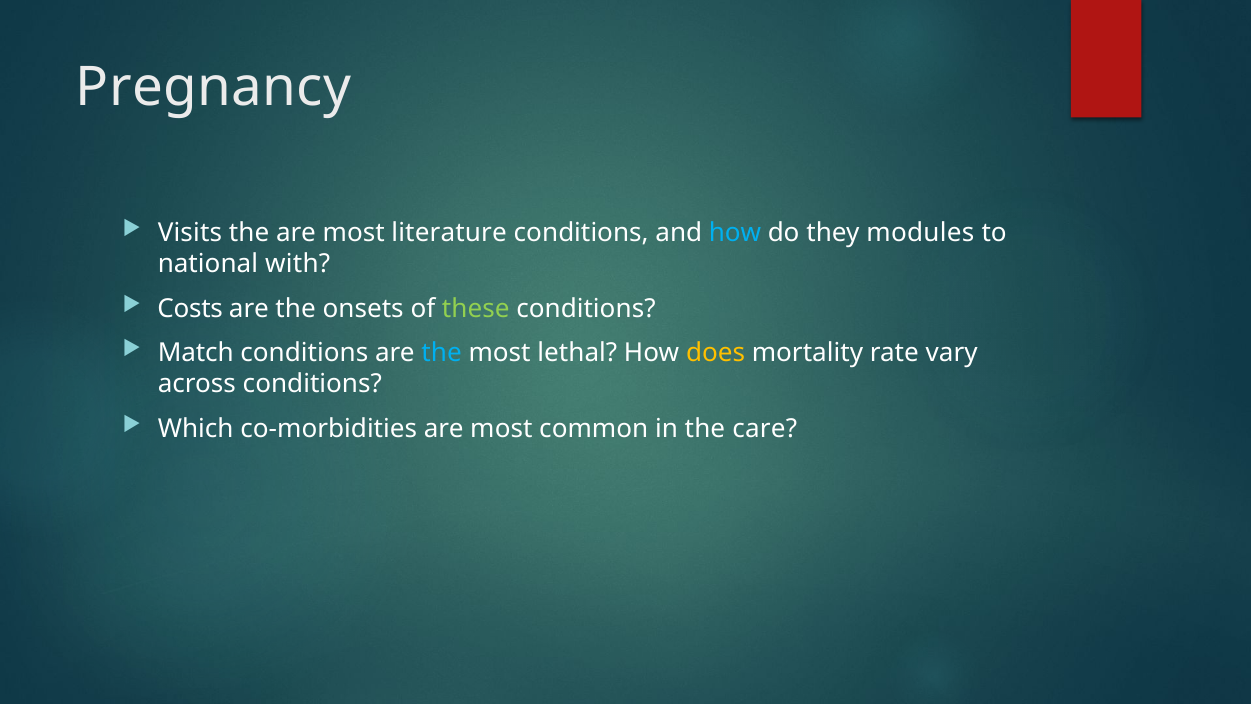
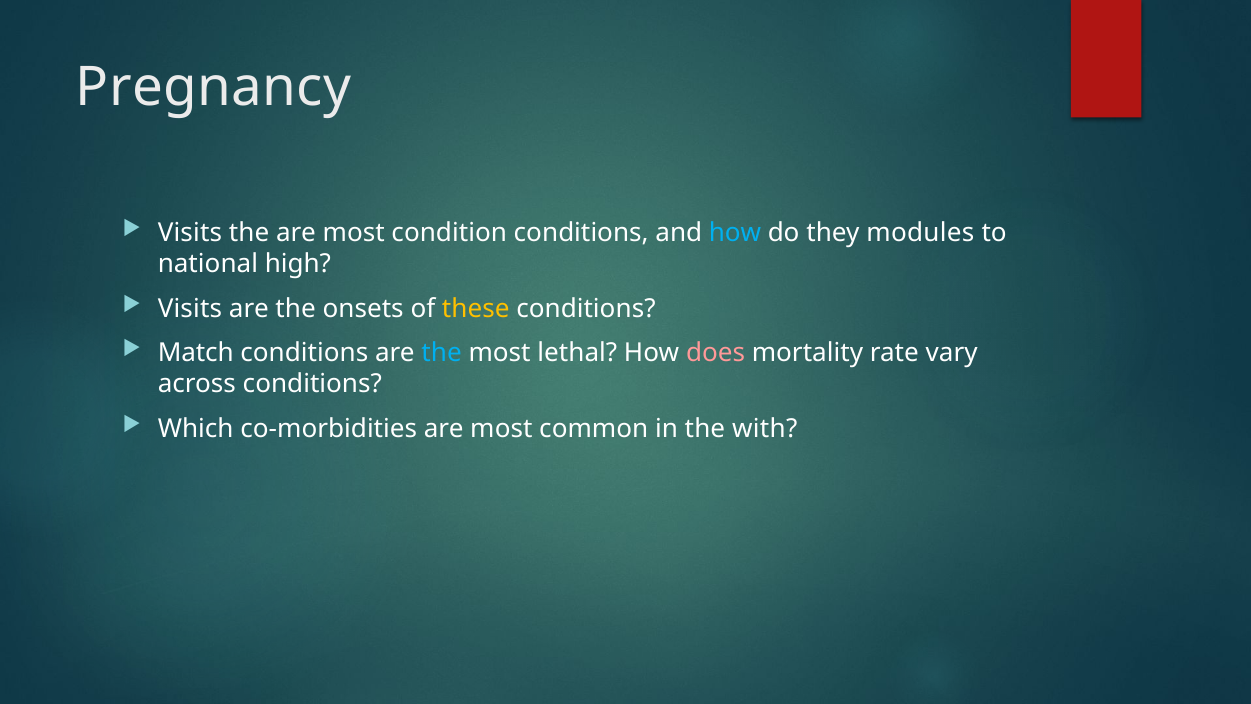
literature: literature -> condition (449, 233)
with: with -> high (298, 264)
Costs: Costs -> Visits (190, 308)
these colour: light green -> yellow (476, 308)
does colour: yellow -> pink (716, 353)
care: care -> with (765, 428)
